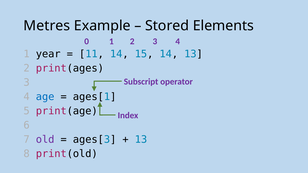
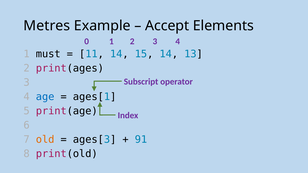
Stored: Stored -> Accept (167, 26)
year: year -> must (48, 54)
old colour: purple -> orange (45, 140)
13: 13 -> 91 (141, 140)
